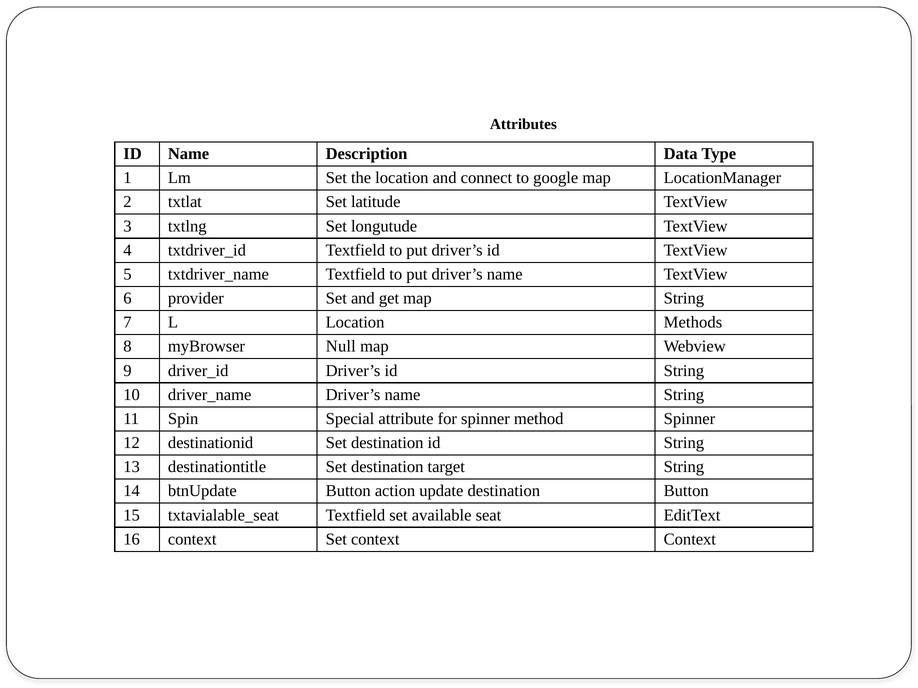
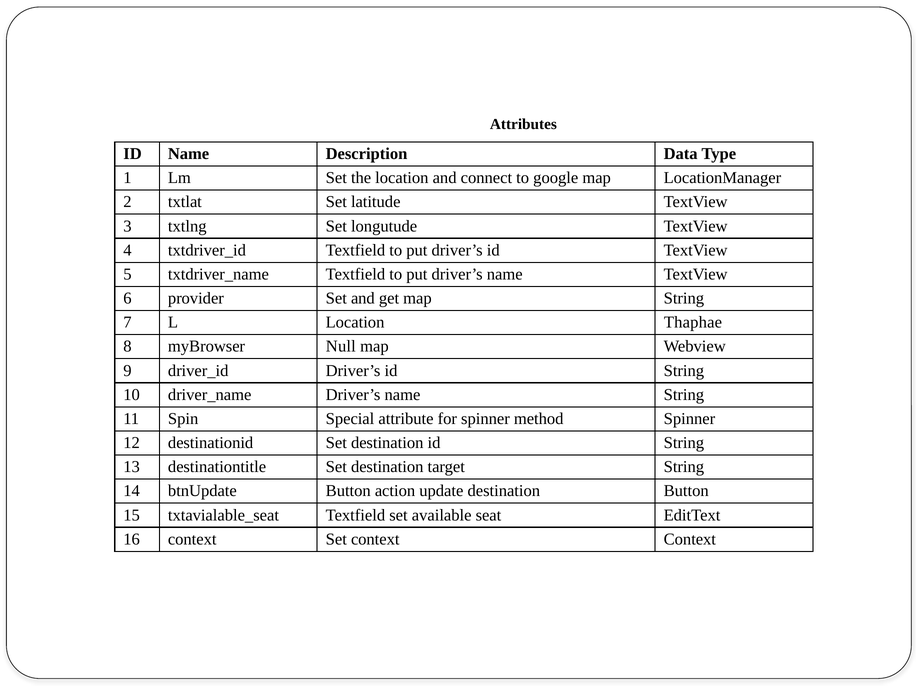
Methods: Methods -> Thaphae (693, 323)
